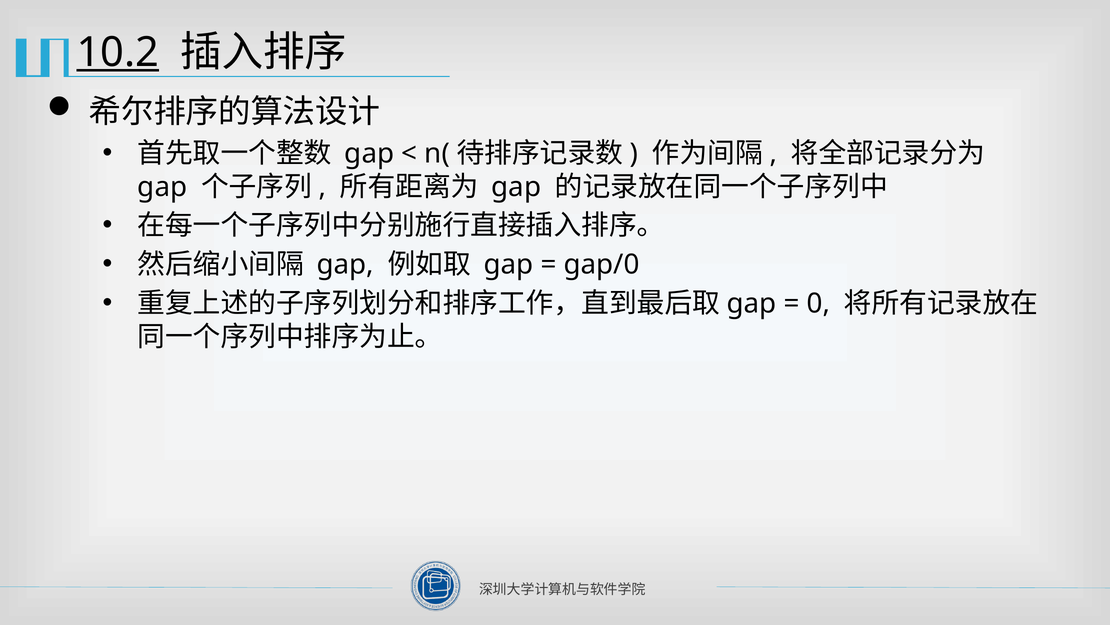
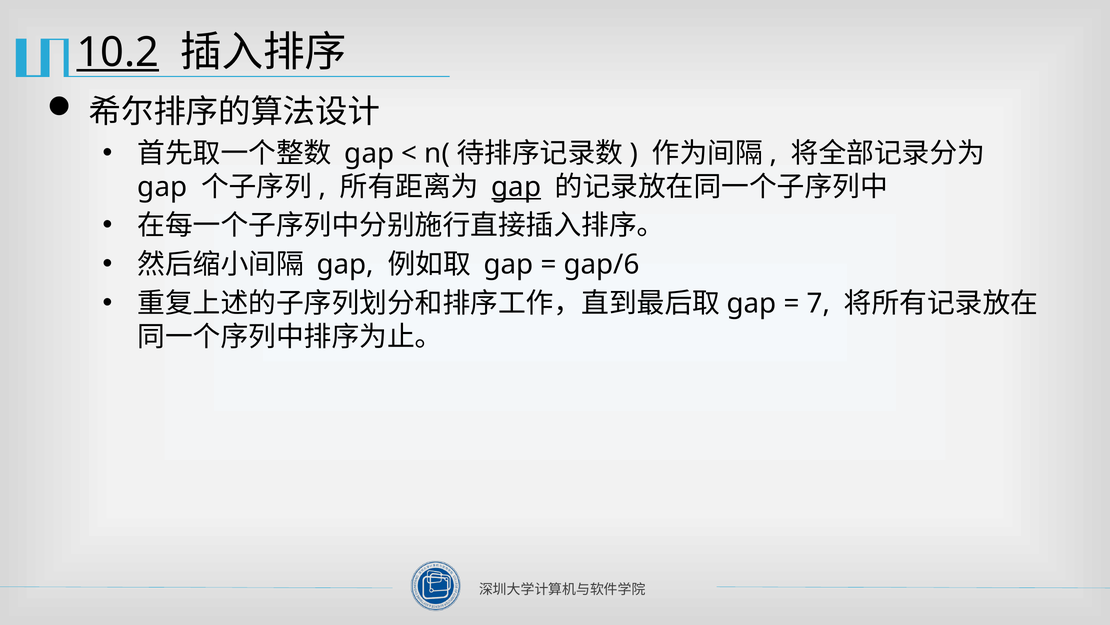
gap underline: none -> present (516, 187)
gap/0: gap/0 -> gap/6 (601, 264)
0: 0 -> 7 (818, 303)
